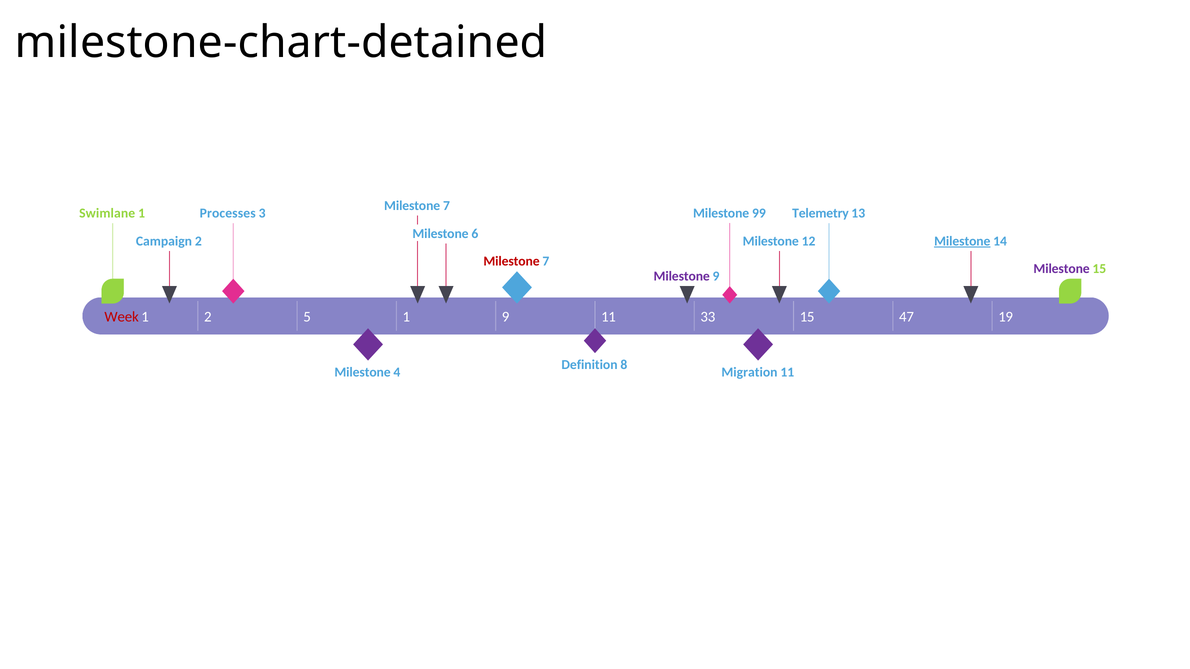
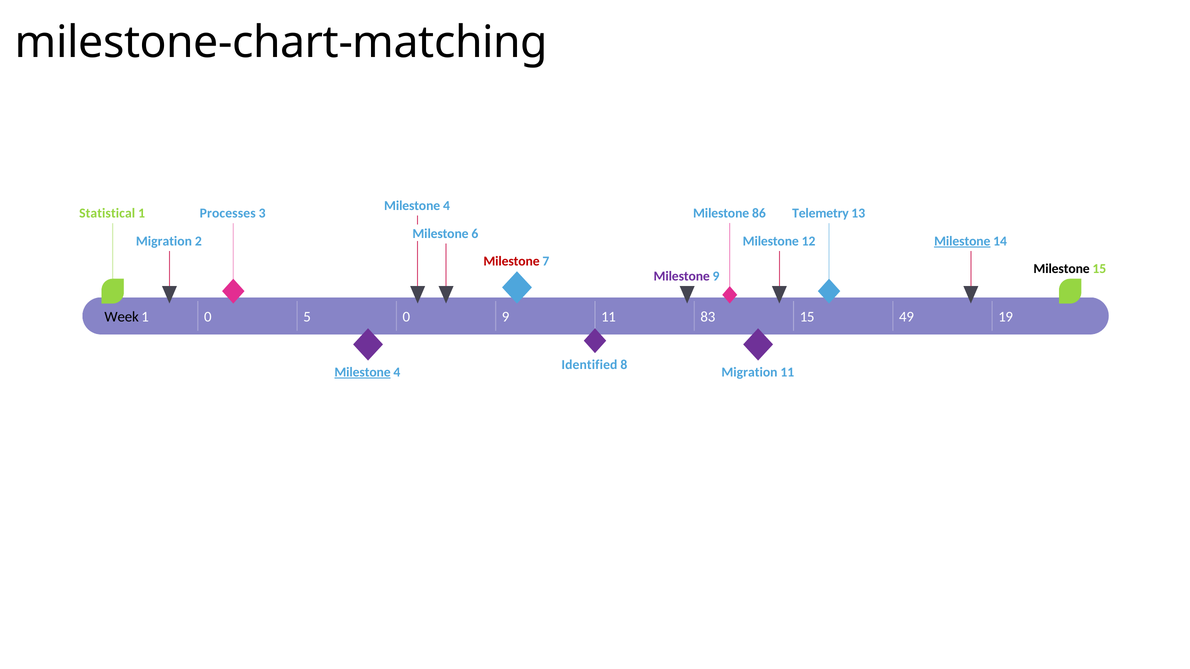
milestone-chart-detained: milestone-chart-detained -> milestone-chart-matching (281, 43)
7: 7 -> 4 (447, 206)
Swimlane: Swimlane -> Statistical (107, 213)
99: 99 -> 86 (759, 213)
Campaign: Campaign -> Migration (164, 241)
Milestone colour: purple -> black (1062, 269)
Week colour: red -> black (122, 317)
1 2: 2 -> 0 (208, 317)
5 1: 1 -> 0 (406, 317)
33: 33 -> 83 (708, 317)
47: 47 -> 49 (906, 317)
Definition: Definition -> Identified (589, 365)
Milestone underline: none -> present (363, 372)
